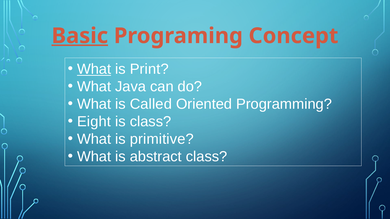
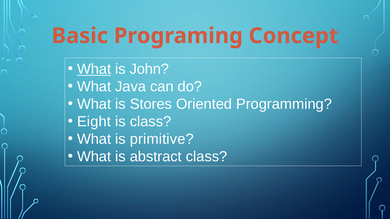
Basic underline: present -> none (80, 36)
Print: Print -> John (149, 69)
Called: Called -> Stores (151, 104)
